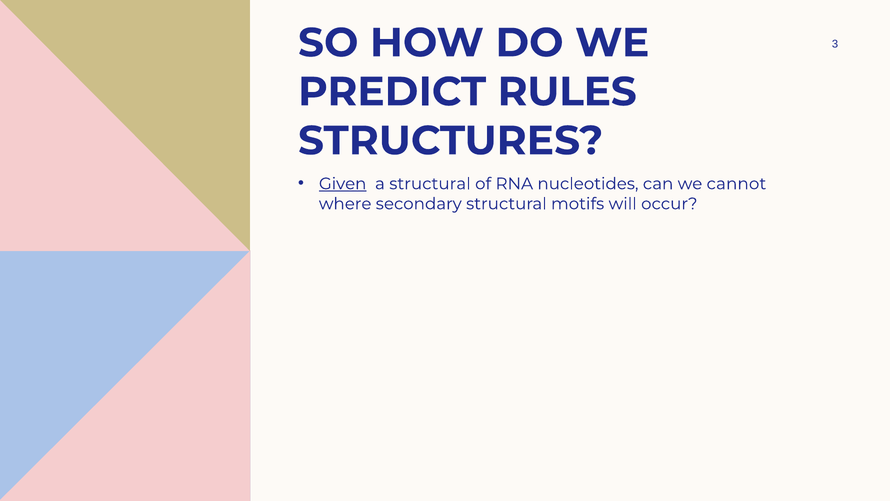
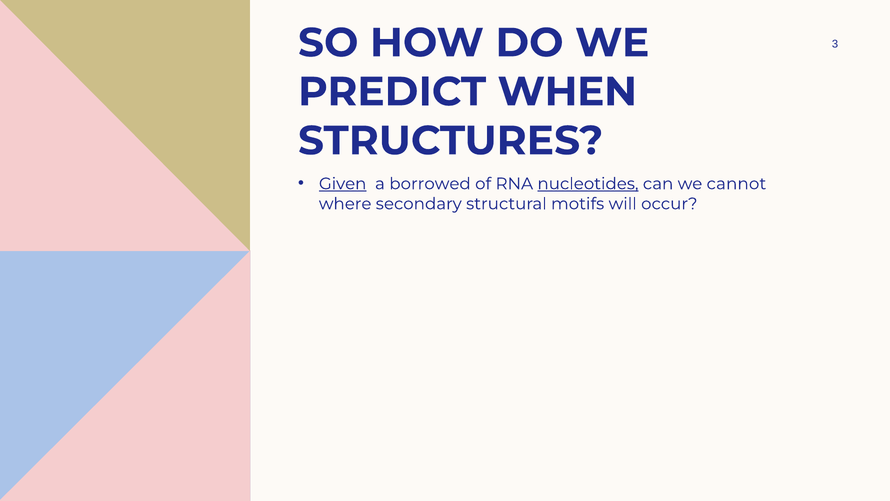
RULES: RULES -> WHEN (567, 92)
a structural: structural -> borrowed (430, 184)
nucleotides underline: none -> present (588, 184)
